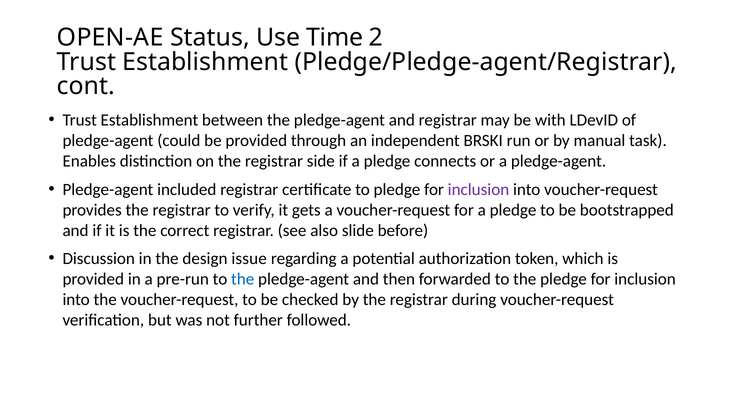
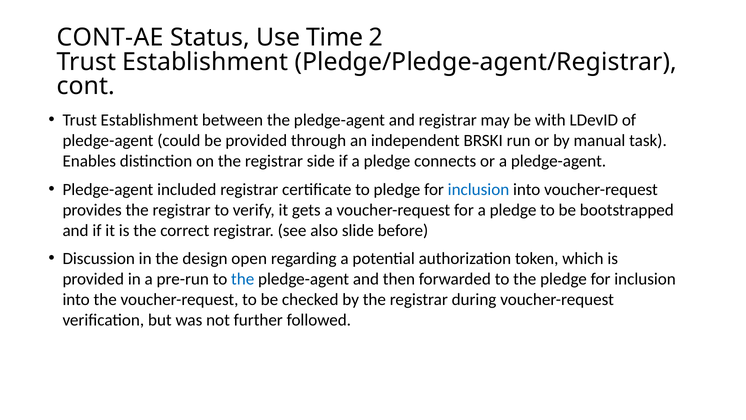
OPEN-AE: OPEN-AE -> CONT-AE (110, 38)
inclusion colour: purple -> blue (478, 189)
issue: issue -> open (249, 259)
